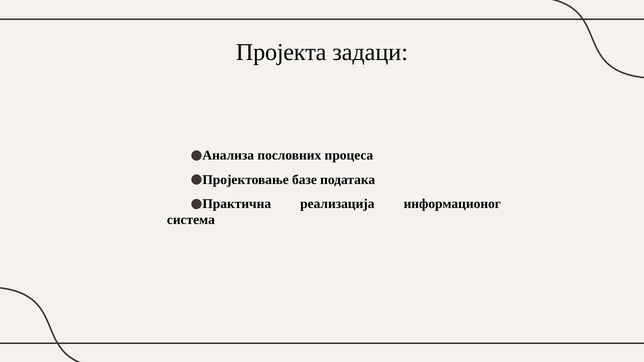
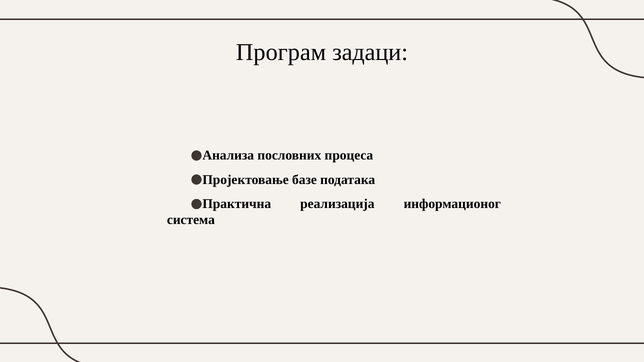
Пројекта: Пројекта -> Програм (281, 52)
